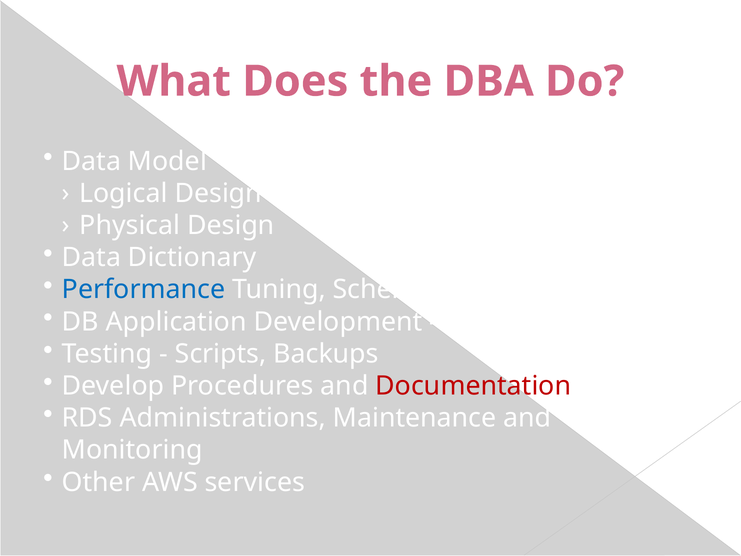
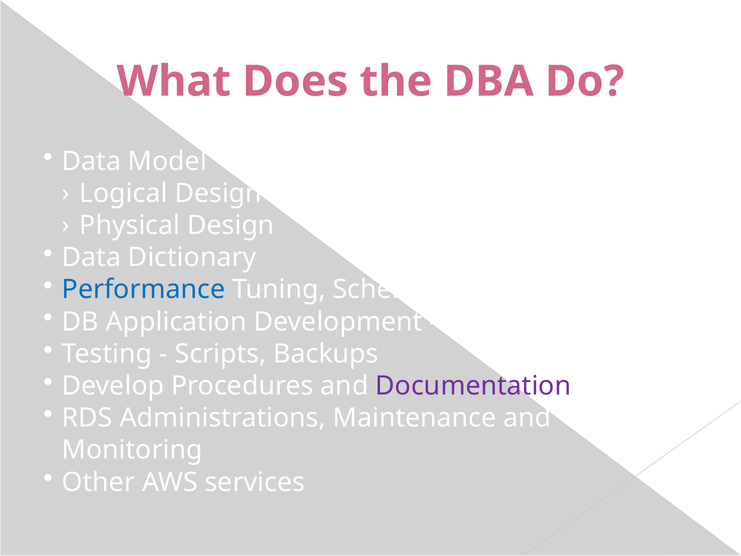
Documentation colour: red -> purple (473, 386)
